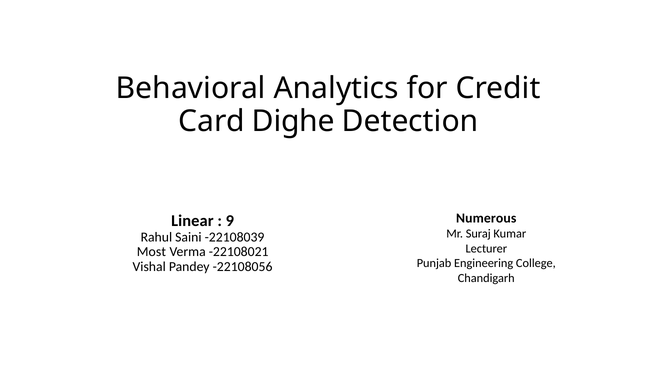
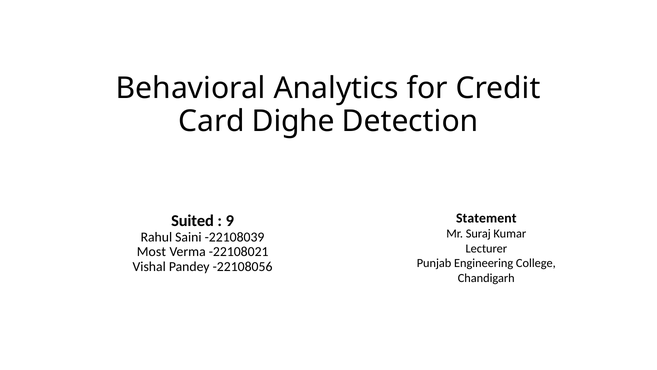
Numerous: Numerous -> Statement (486, 218)
Linear: Linear -> Suited (192, 221)
